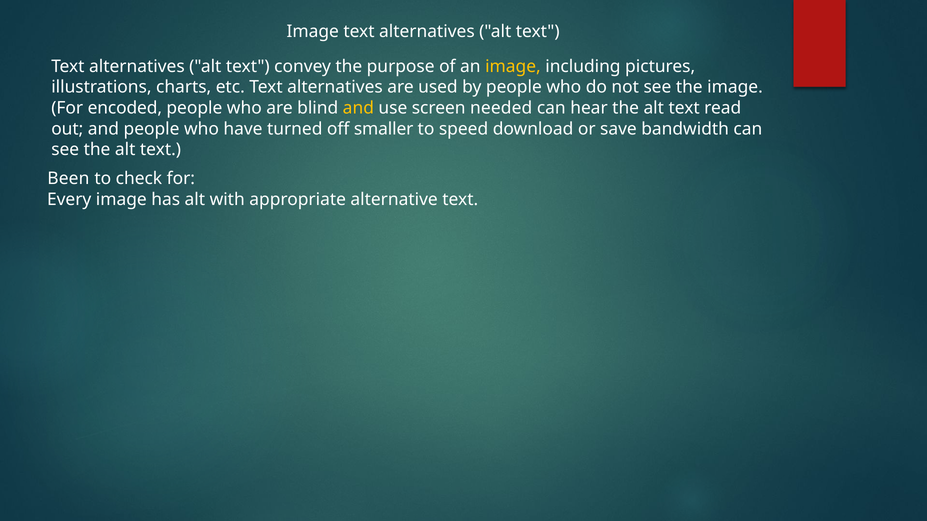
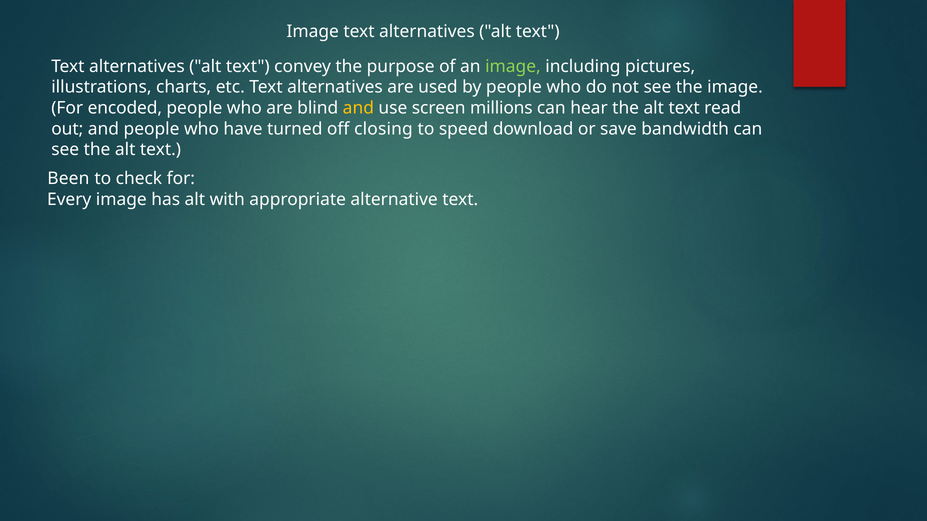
image colour: yellow -> light green (513, 66)
needed: needed -> millions (501, 108)
smaller: smaller -> closing (383, 129)
